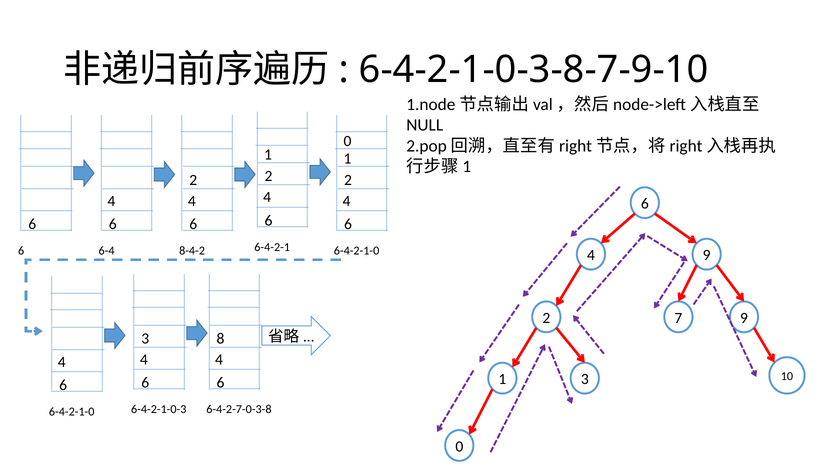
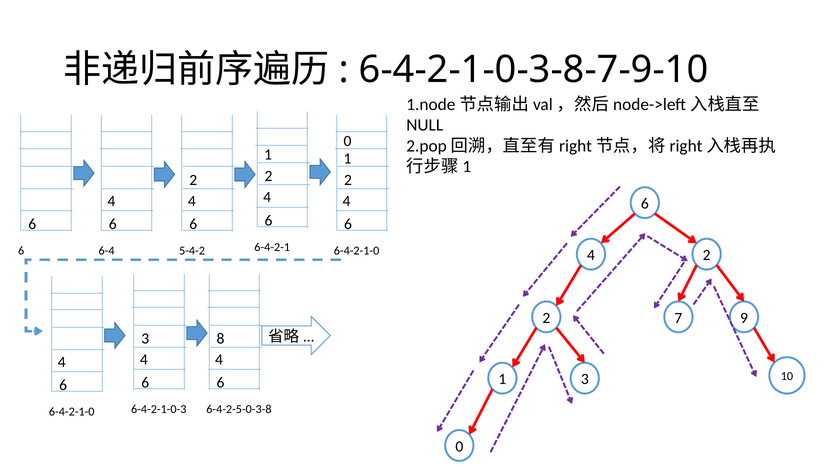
8-4-2: 8-4-2 -> 5-4-2 (192, 251)
9: 9 -> 2 (707, 255)
6-4-2-7-0-3-8: 6-4-2-7-0-3-8 -> 6-4-2-5-0-3-8 (239, 409)
